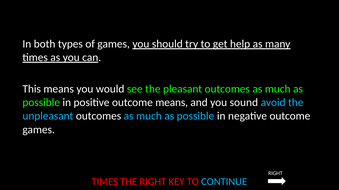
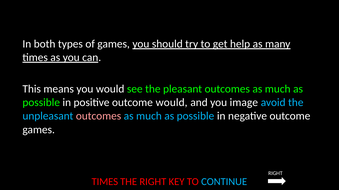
outcome means: means -> would (172, 103)
sound: sound -> image (244, 103)
outcomes colour: white -> pink (99, 116)
